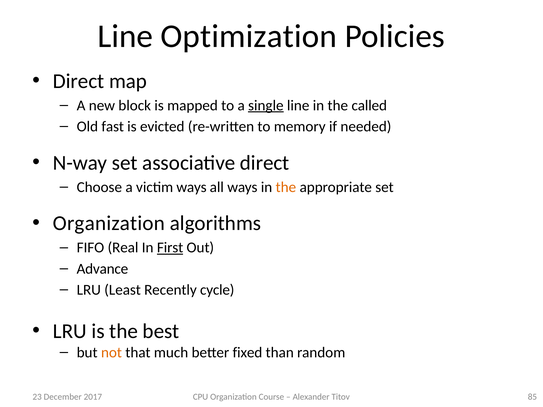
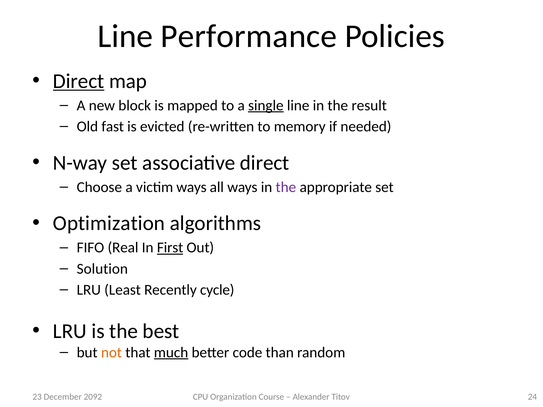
Optimization: Optimization -> Performance (249, 36)
Direct underline: none -> present (79, 81)
called: called -> result (369, 105)
the colour: orange -> purple (286, 187)
Organization: Organization -> Optimization (109, 223)
Advance: Advance -> Solution (102, 269)
much underline: none -> present (171, 353)
fixed: fixed -> code (247, 353)
2017: 2017 -> 2092 (93, 397)
85: 85 -> 24 (532, 397)
